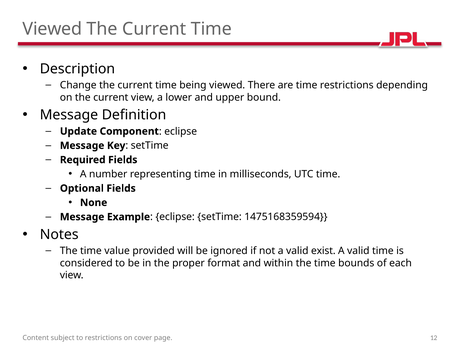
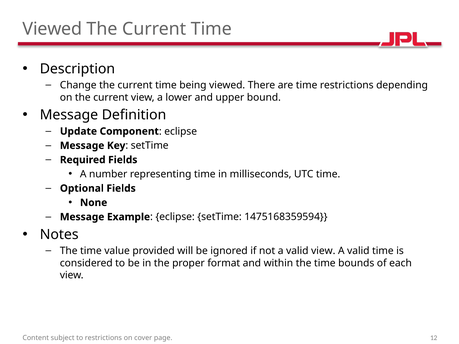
valid exist: exist -> view (323, 251)
